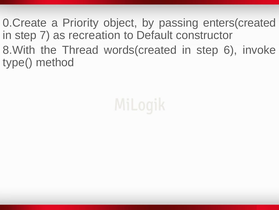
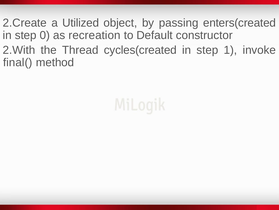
0.Create: 0.Create -> 2.Create (25, 23)
Priority: Priority -> Utilized (81, 23)
7: 7 -> 0 (45, 35)
8.With: 8.With -> 2.With (19, 50)
words(created: words(created -> cycles(created (140, 50)
6: 6 -> 1 (230, 50)
type(: type( -> final( (18, 62)
